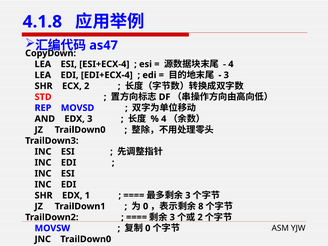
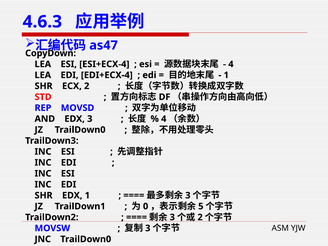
4.1.8: 4.1.8 -> 4.6.3 (42, 22)
3: 3 -> 1 (226, 75)
8: 8 -> 5 (201, 206)
0: 0 -> 3 (148, 228)
